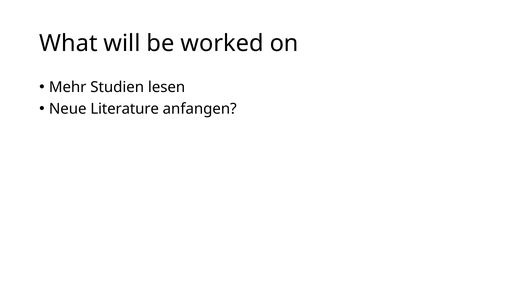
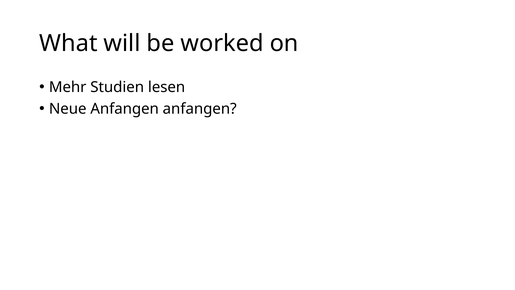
Neue Literature: Literature -> Anfangen (125, 109)
